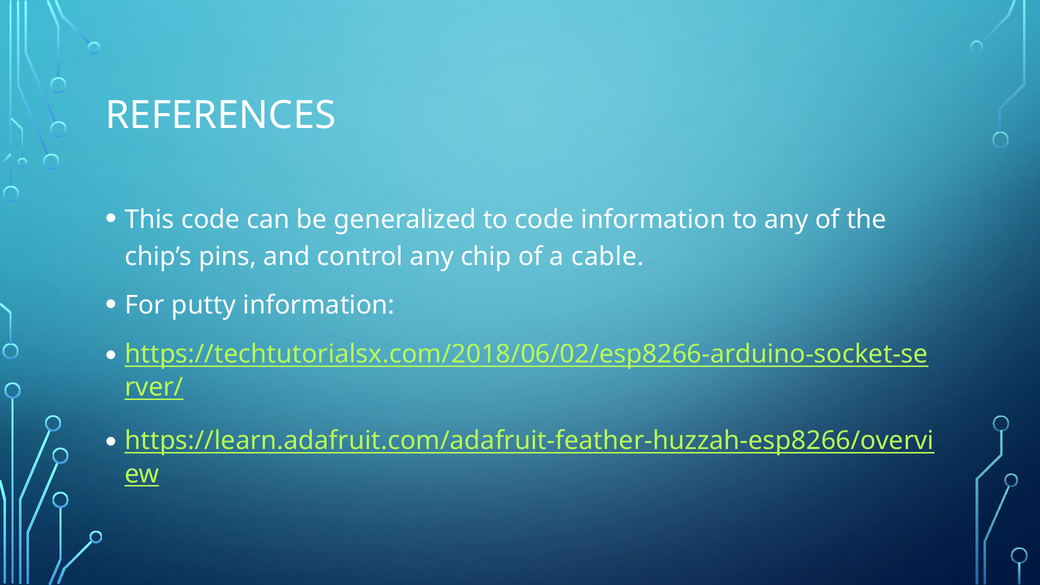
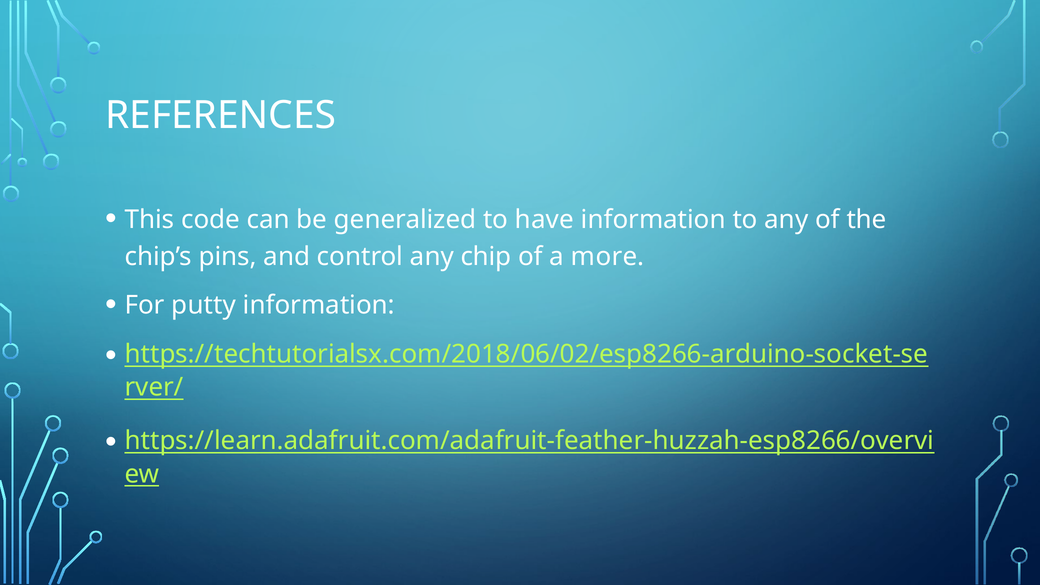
to code: code -> have (544, 219)
cable: cable -> more (608, 257)
